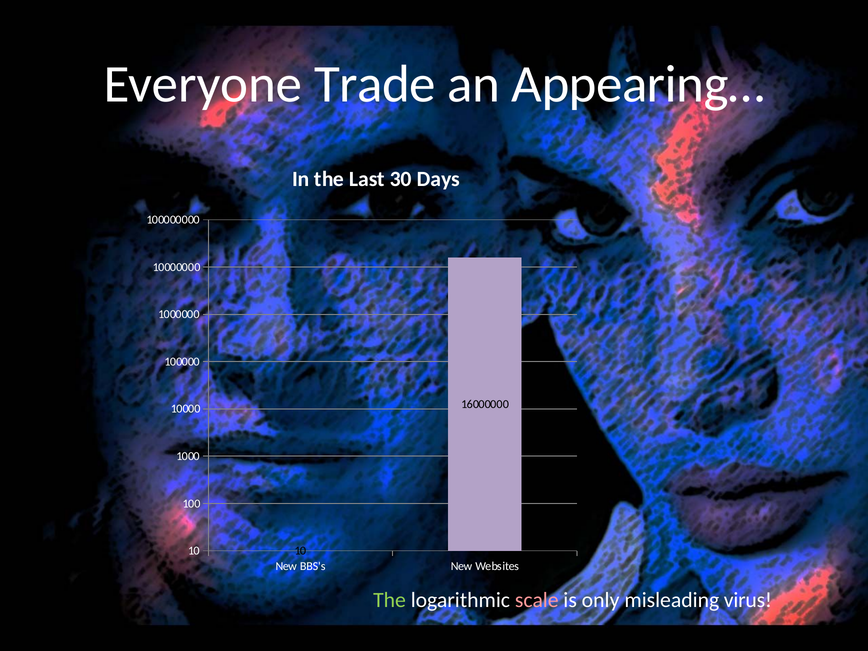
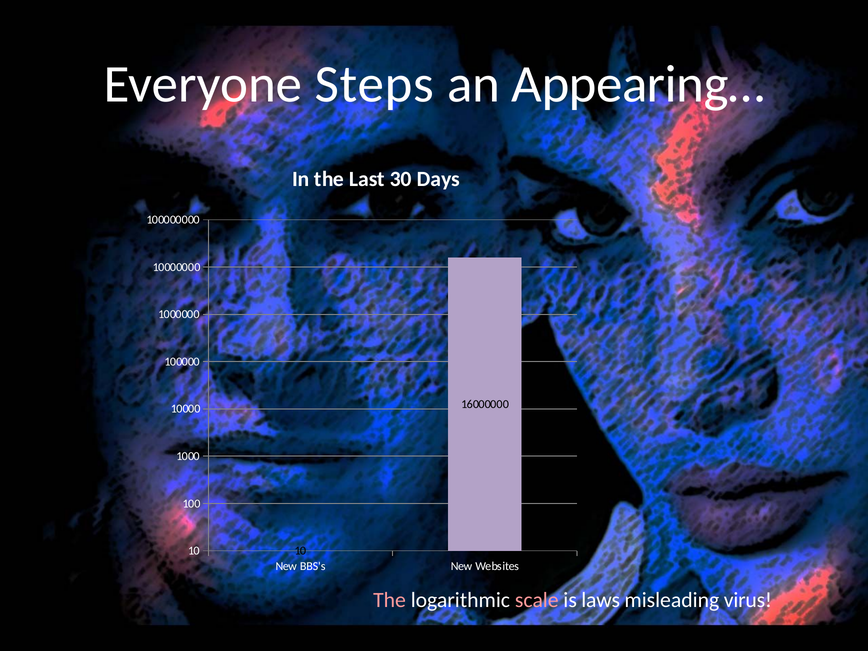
Trade: Trade -> Steps (374, 84)
The colour: light green -> pink (390, 600)
only: only -> laws (601, 600)
